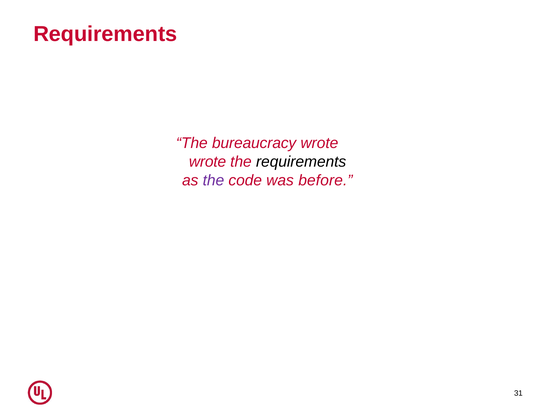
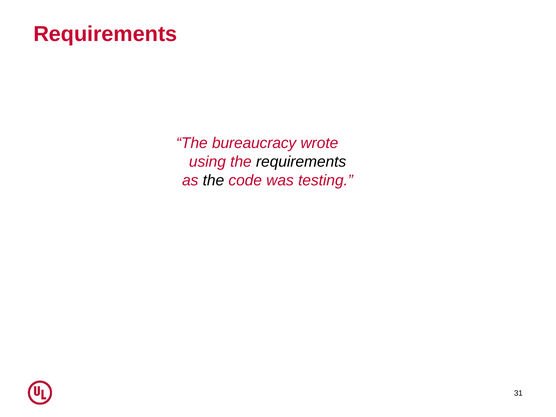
wrote: wrote -> using (207, 162)
the colour: purple -> black (213, 180)
before: before -> testing (326, 180)
